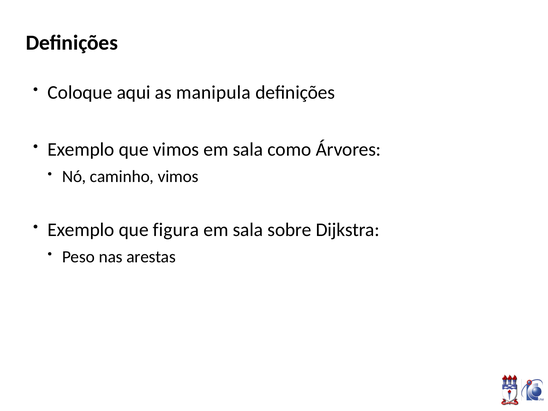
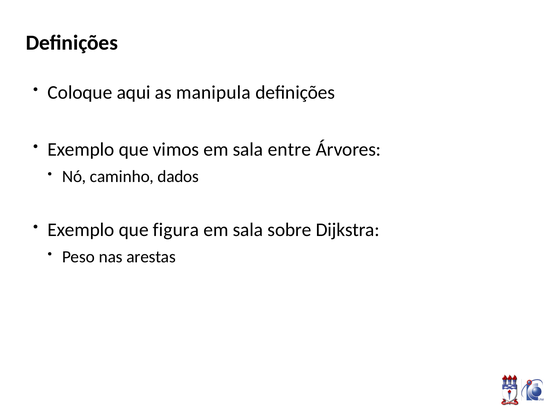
como: como -> entre (289, 149)
caminho vimos: vimos -> dados (178, 177)
